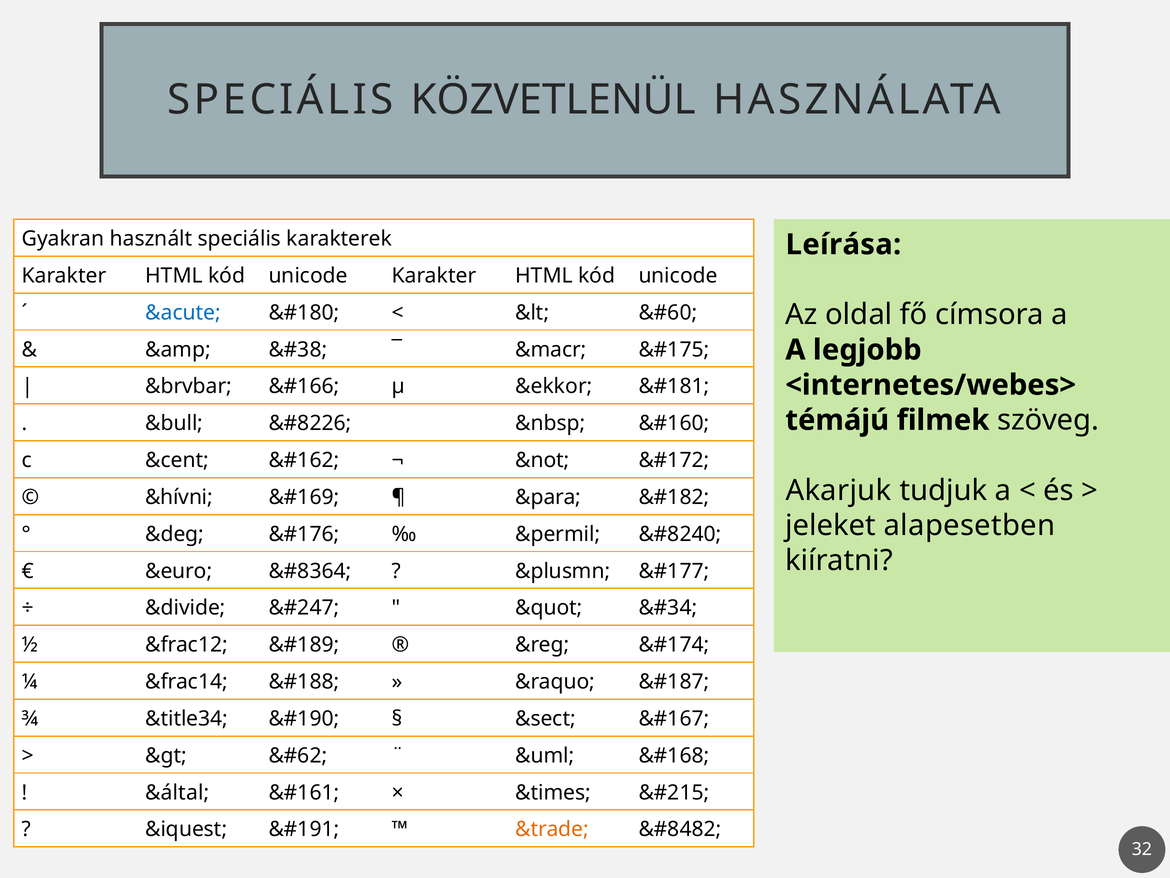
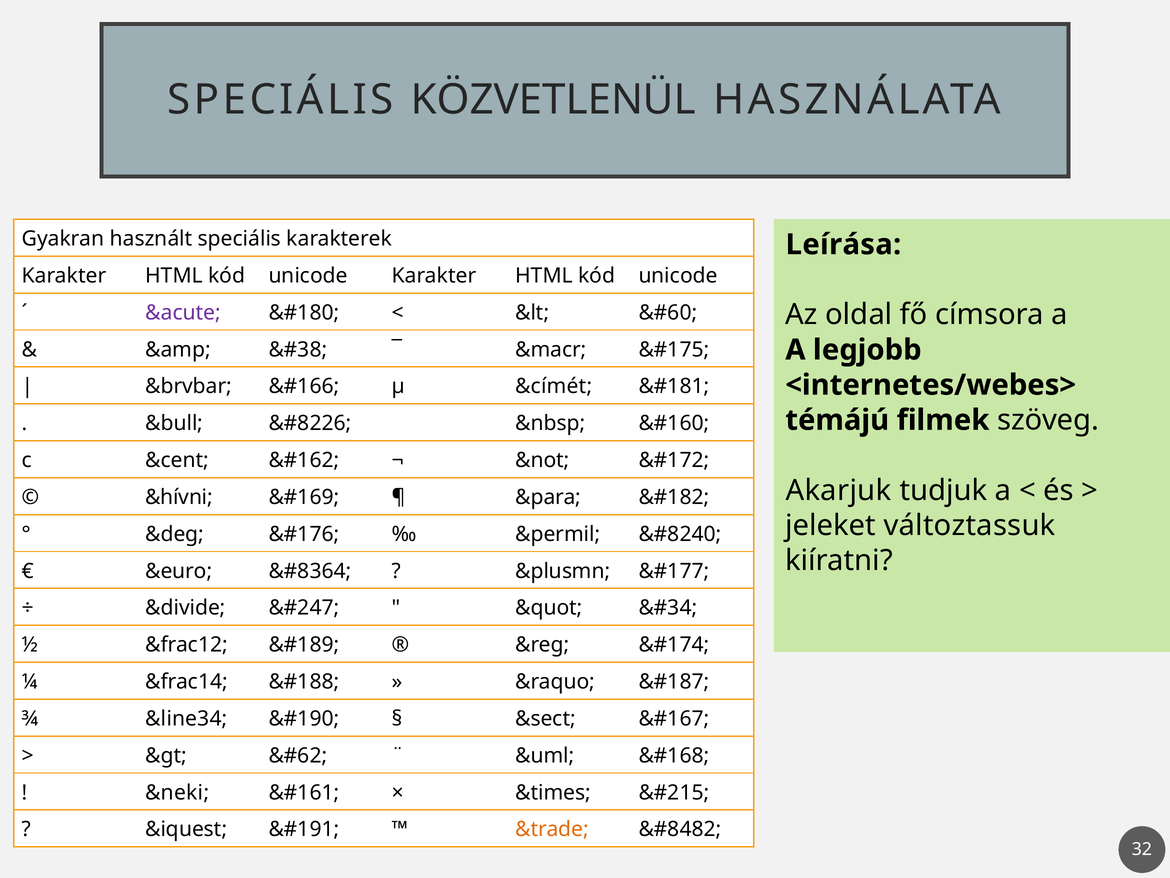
&acute colour: blue -> purple (183, 312)
&ekkor: &ekkor -> &címét (554, 386)
alapesetben: alapesetben -> változtassuk (970, 525)
&title34: &title34 -> &line34 (186, 718)
&által: &által -> &neki (177, 792)
